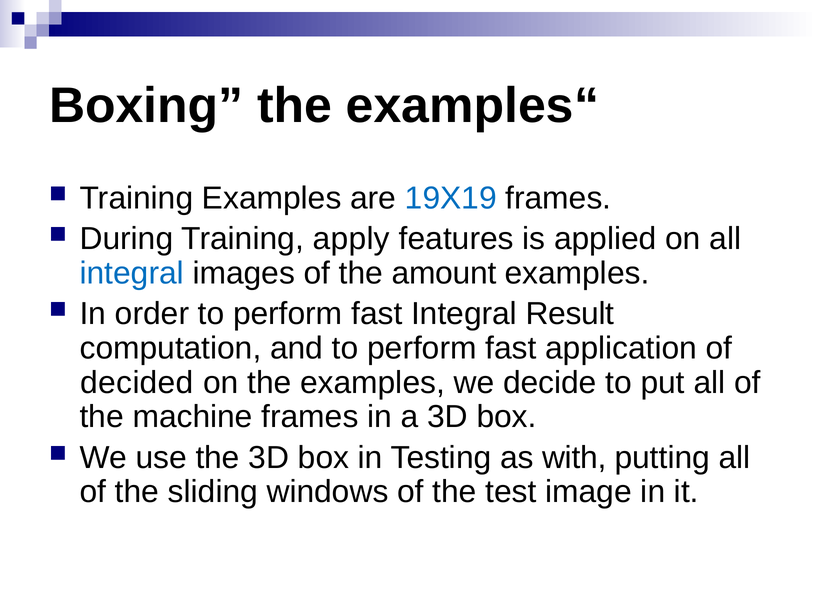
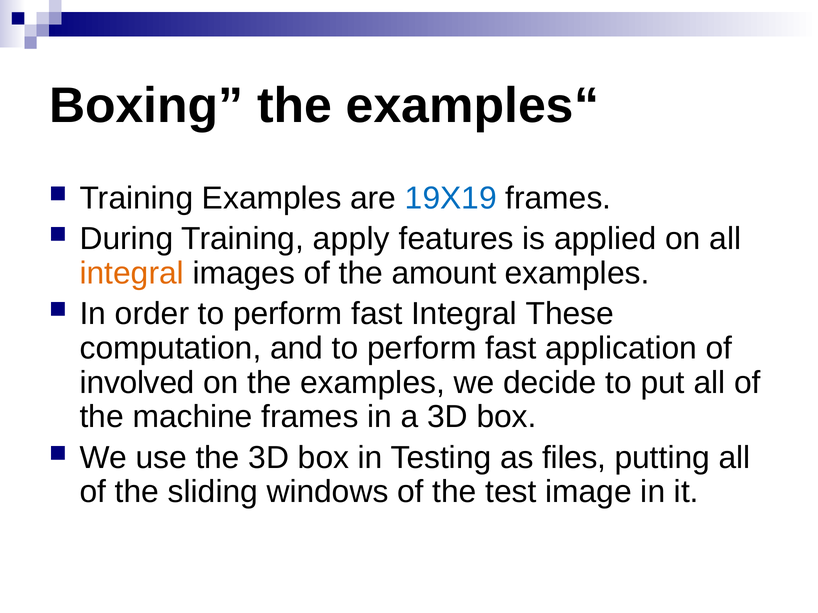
integral colour: blue -> orange (132, 273)
Result: Result -> These (570, 314)
decided: decided -> involved (137, 383)
with: with -> files (574, 458)
